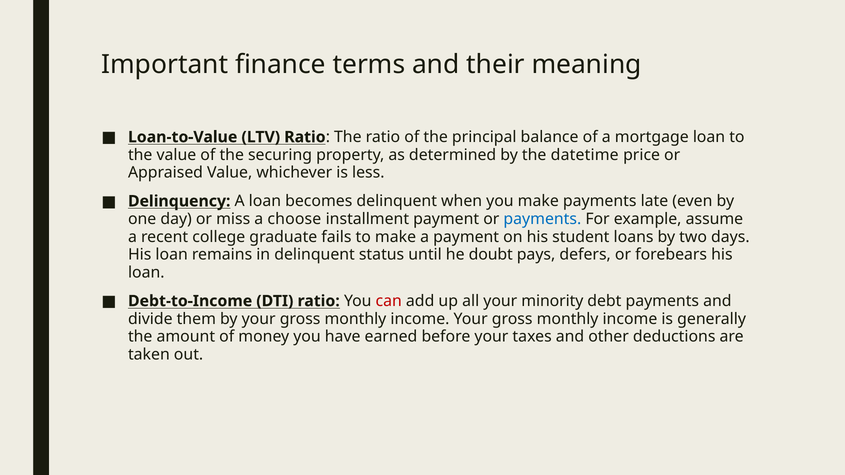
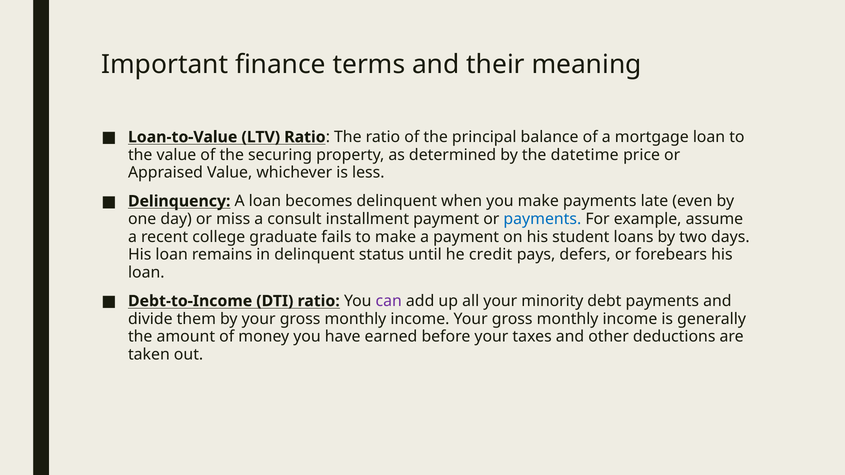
choose: choose -> consult (294, 219)
doubt: doubt -> credit (491, 255)
can colour: red -> purple (389, 301)
